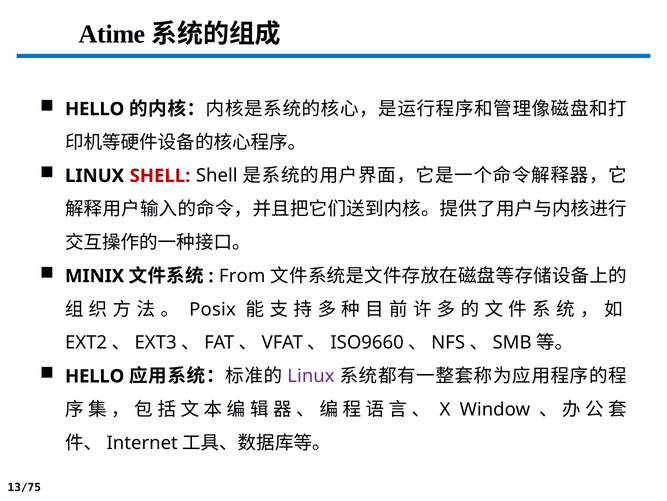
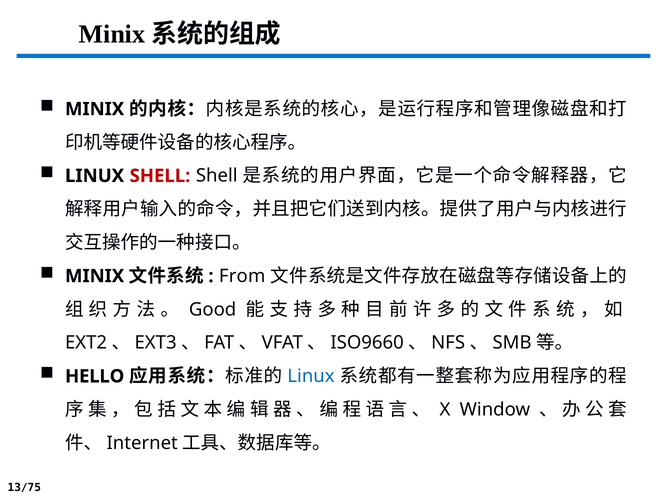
Atime: Atime -> Minix (112, 34)
HELLO: HELLO -> MINIX (95, 109)
Posix: Posix -> Good (213, 309)
Linux colour: purple -> blue (311, 376)
